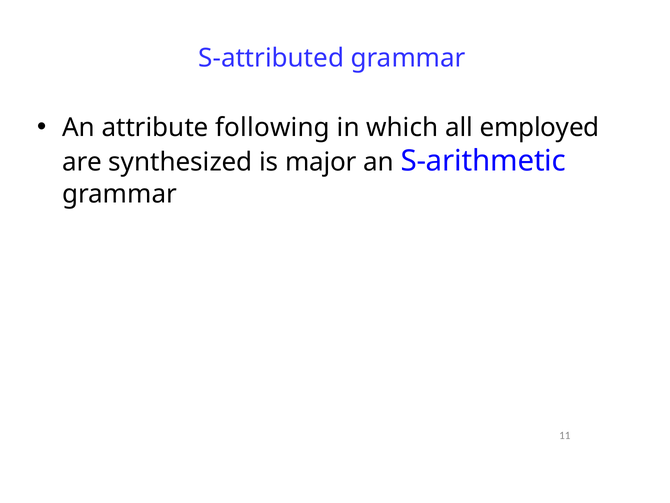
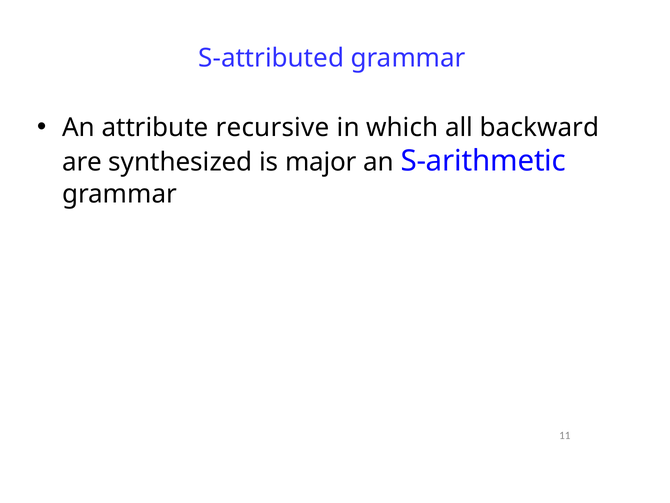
following: following -> recursive (273, 127)
employed: employed -> backward (539, 127)
